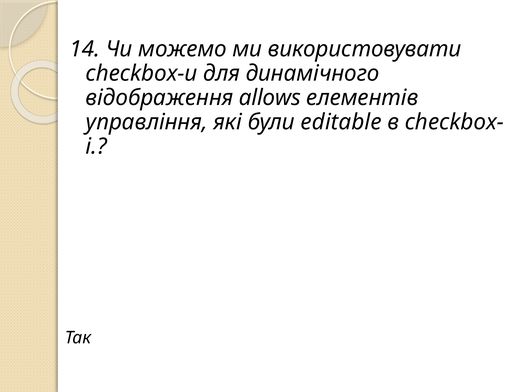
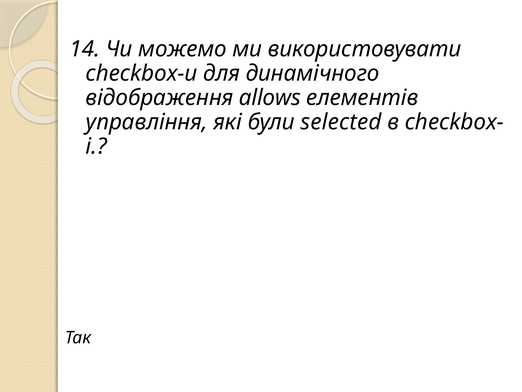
editable: editable -> selected (341, 122)
